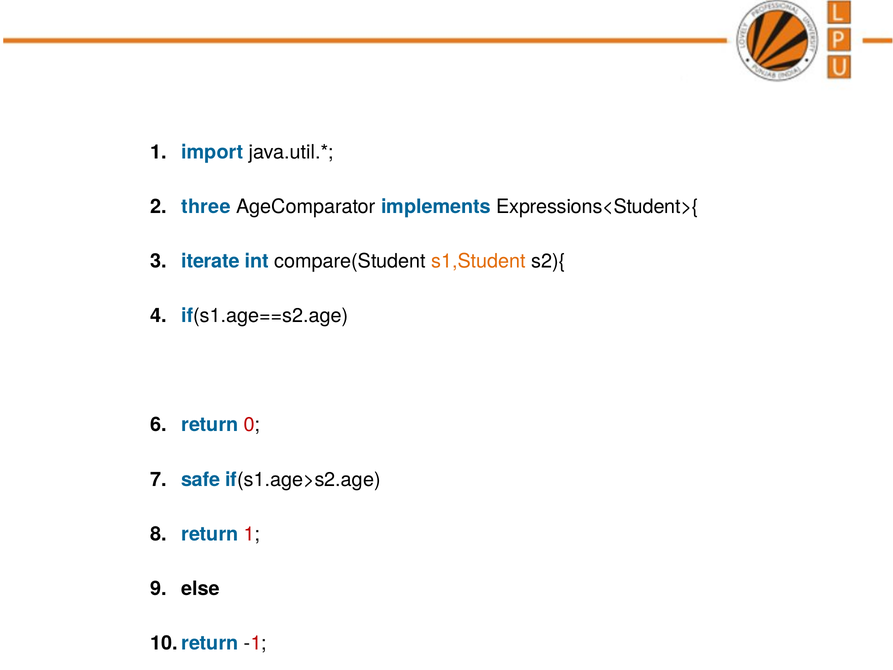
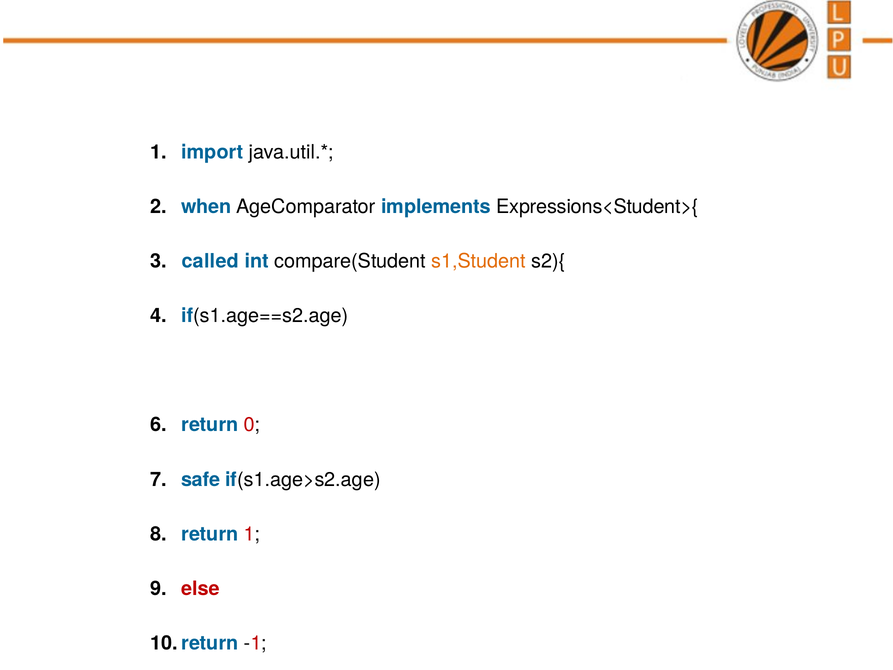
three: three -> when (206, 207)
iterate: iterate -> called (210, 261)
else colour: black -> red (201, 588)
